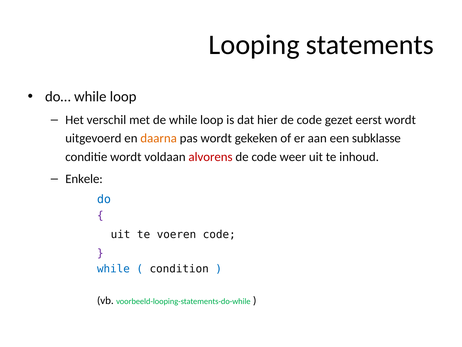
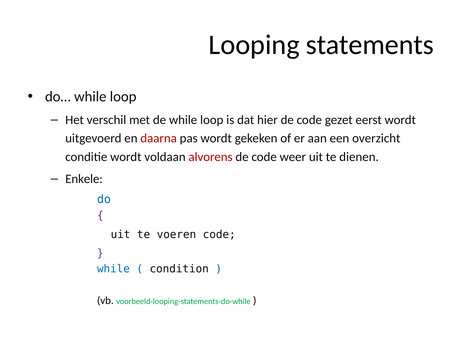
daarna colour: orange -> red (159, 138)
subklasse: subklasse -> overzicht (376, 138)
inhoud: inhoud -> dienen (359, 157)
